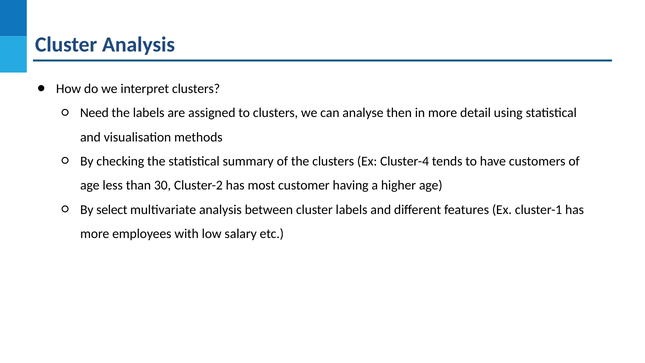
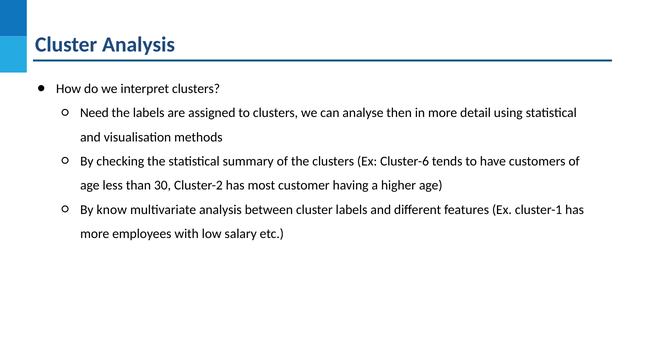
Cluster-4: Cluster-4 -> Cluster-6 (405, 161)
select: select -> know (112, 210)
